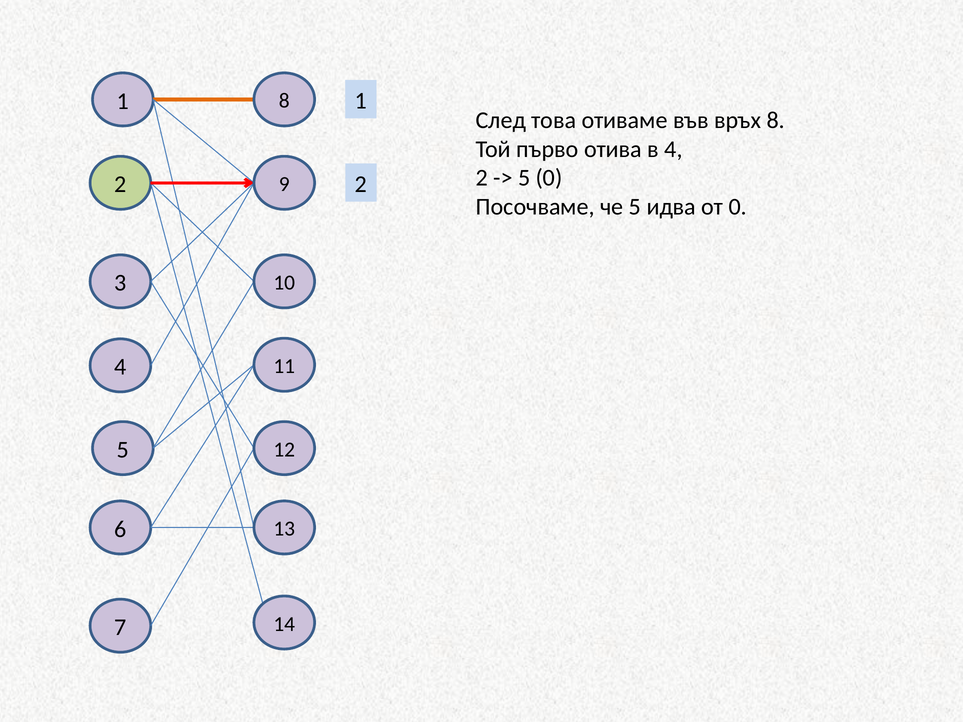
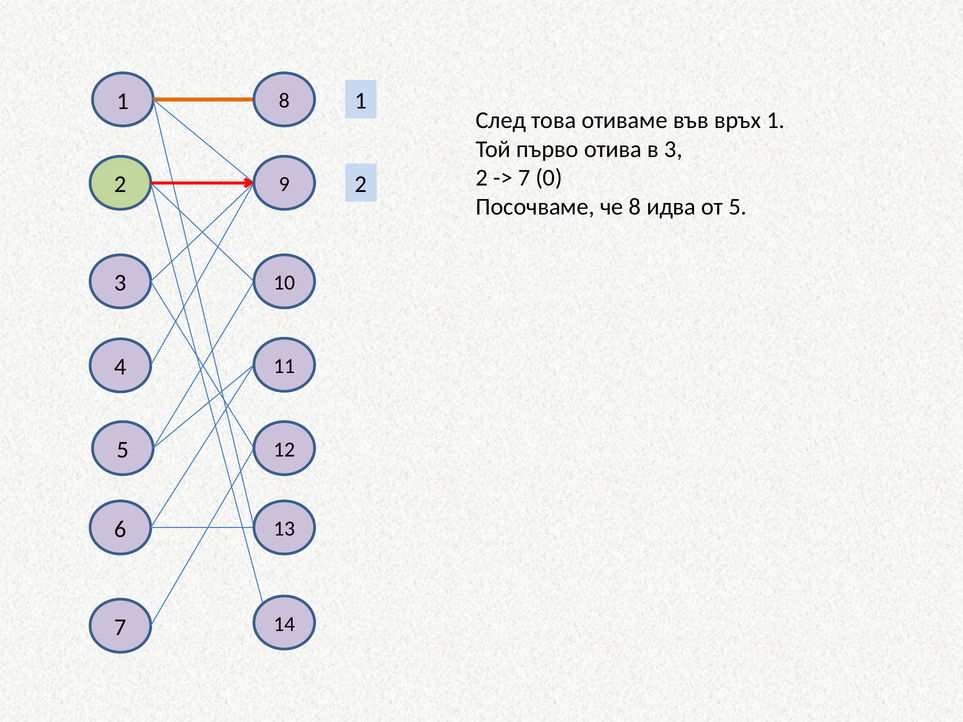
връх 8: 8 -> 1 (776, 120)
в 4: 4 -> 3 (673, 149)
5: 5 -> 7 (524, 178)
че 5: 5 -> 8 (635, 207)
от 0: 0 -> 5 (738, 207)
